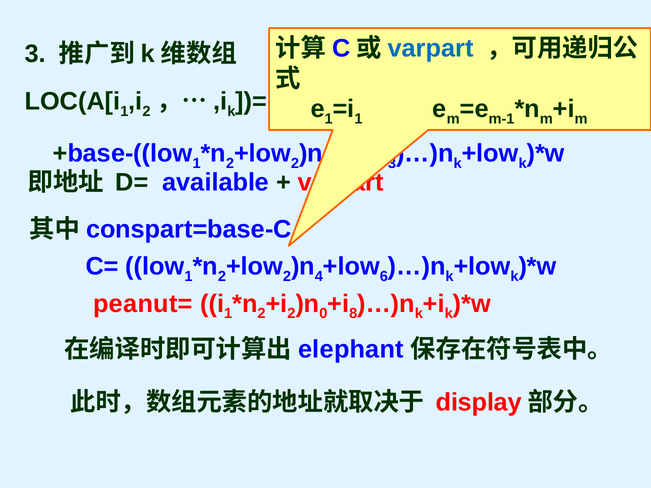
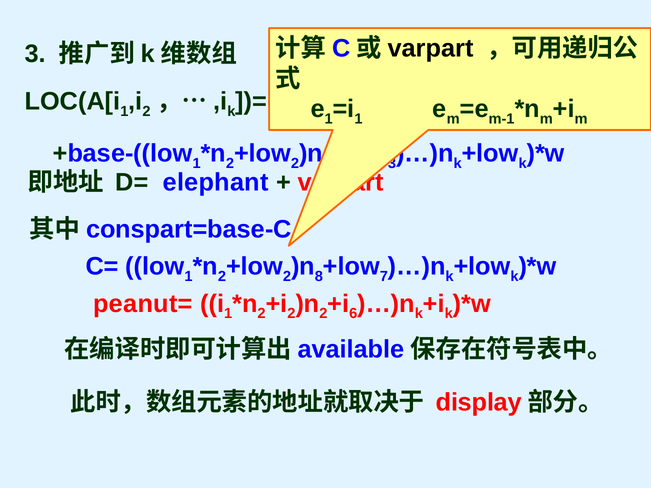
varpart colour: blue -> black (431, 48)
available: available -> elephant (216, 182)
4: 4 -> 8 (319, 277)
6: 6 -> 7 (384, 277)
0: 0 -> 2 (323, 314)
8: 8 -> 6 (353, 314)
elephant: elephant -> available (351, 350)
